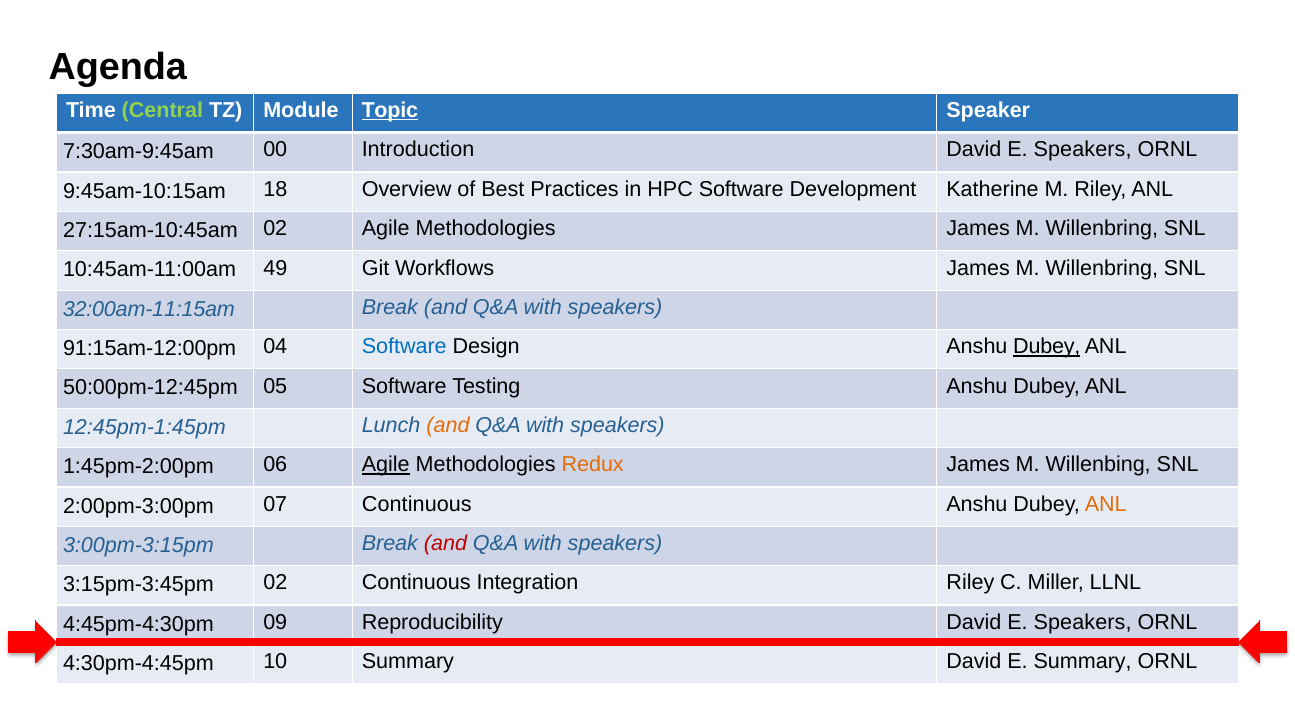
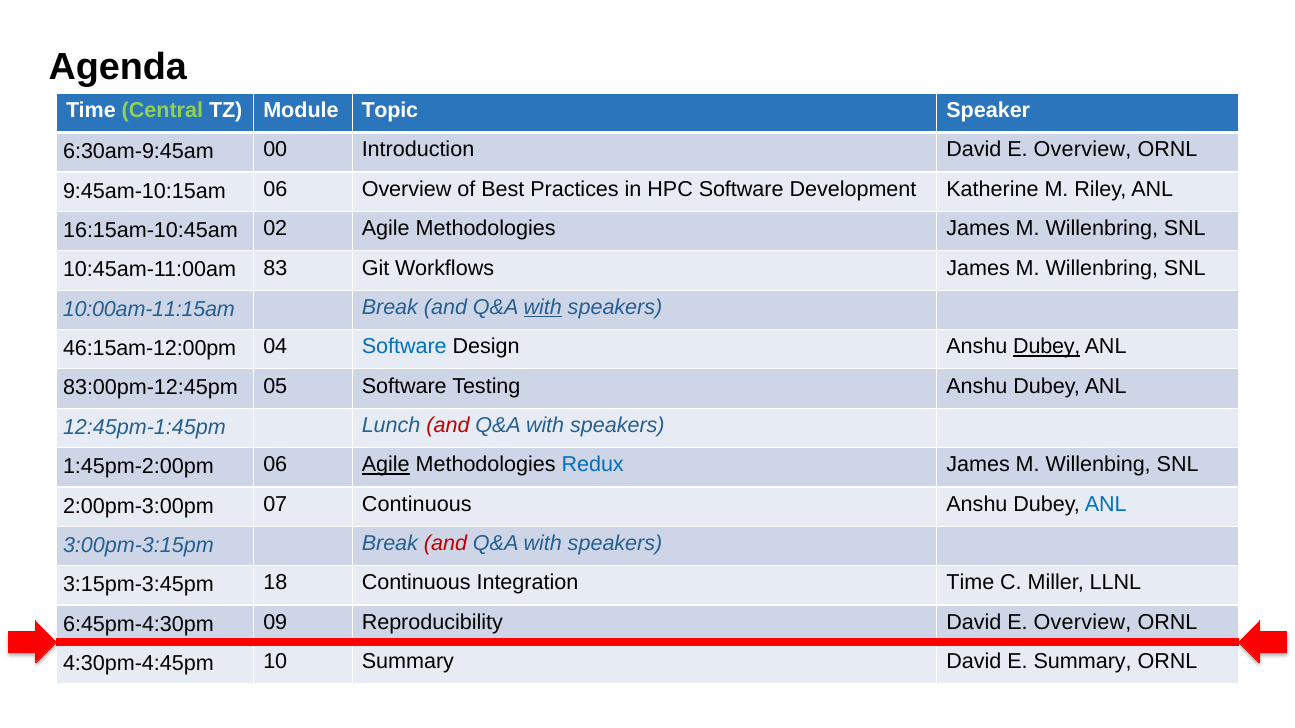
Topic underline: present -> none (390, 111)
7:30am-9:45am: 7:30am-9:45am -> 6:30am-9:45am (138, 152)
Introduction David E Speakers: Speakers -> Overview (1083, 150)
9:45am-10:15am 18: 18 -> 06 (275, 189)
27:15am-10:45am: 27:15am-10:45am -> 16:15am-10:45am (150, 231)
49: 49 -> 83 (275, 268)
32:00am-11:15am: 32:00am-11:15am -> 10:00am-11:15am (149, 309)
with underline: none -> present (543, 308)
91:15am-12:00pm: 91:15am-12:00pm -> 46:15am-12:00pm (150, 349)
50:00pm-12:45pm: 50:00pm-12:45pm -> 83:00pm-12:45pm (150, 388)
and colour: orange -> red (448, 426)
Redux colour: orange -> blue (593, 465)
ANL colour: orange -> blue (1106, 505)
3:15pm-3:45pm 02: 02 -> 18 (275, 583)
Integration Riley: Riley -> Time (970, 583)
4:45pm-4:30pm: 4:45pm-4:30pm -> 6:45pm-4:30pm (138, 625)
Reproducibility David E Speakers: Speakers -> Overview (1083, 623)
